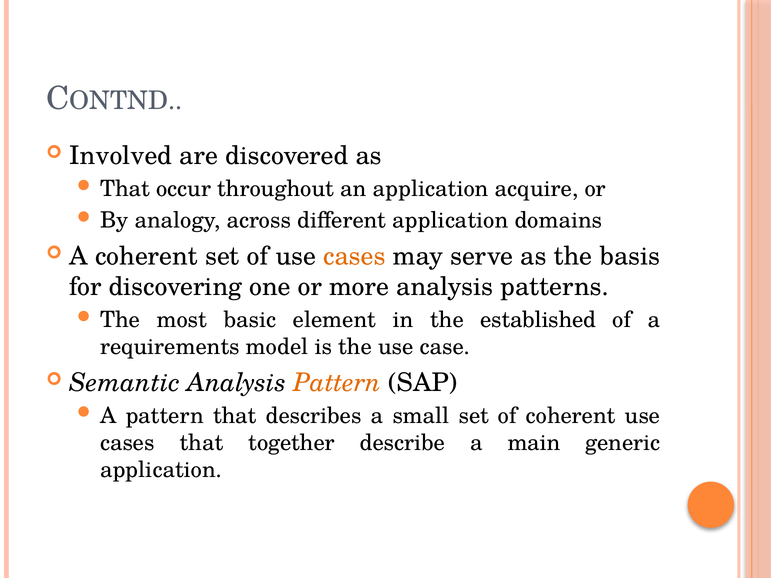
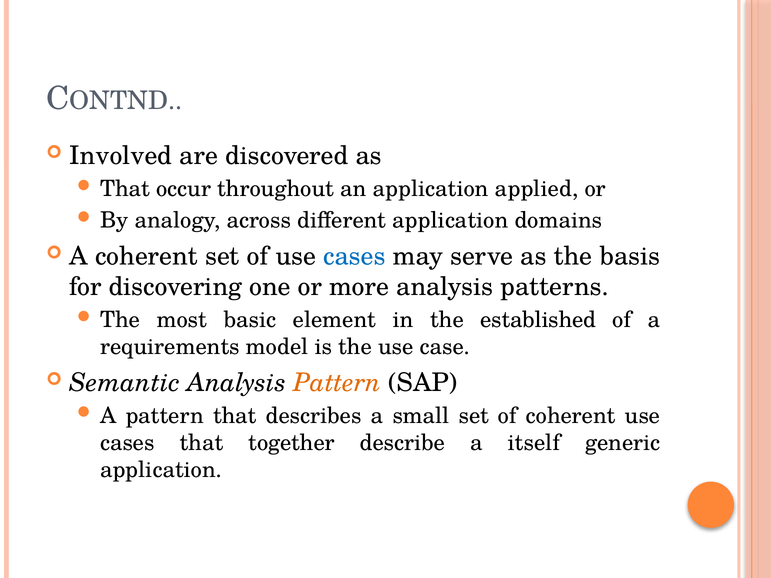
acquire: acquire -> applied (537, 189)
cases colour: orange -> blue (354, 256)
main: main -> itself (534, 443)
